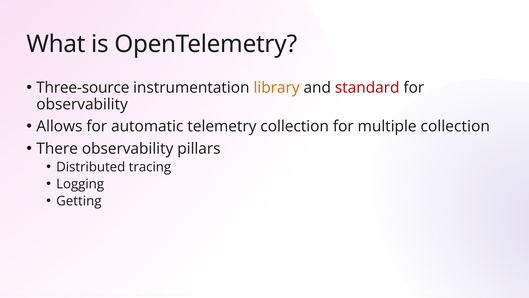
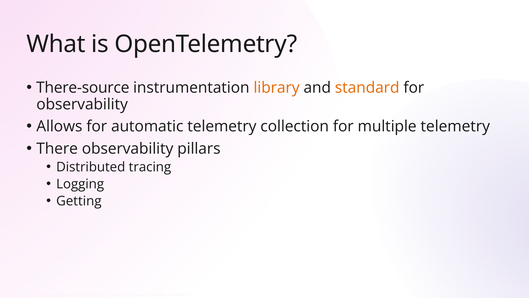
Three-source: Three-source -> There-source (83, 87)
standard colour: red -> orange (367, 87)
multiple collection: collection -> telemetry (455, 126)
